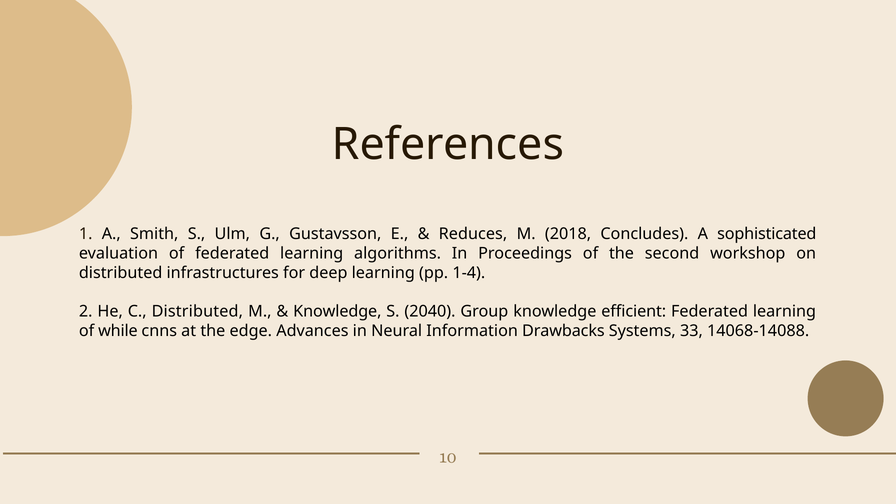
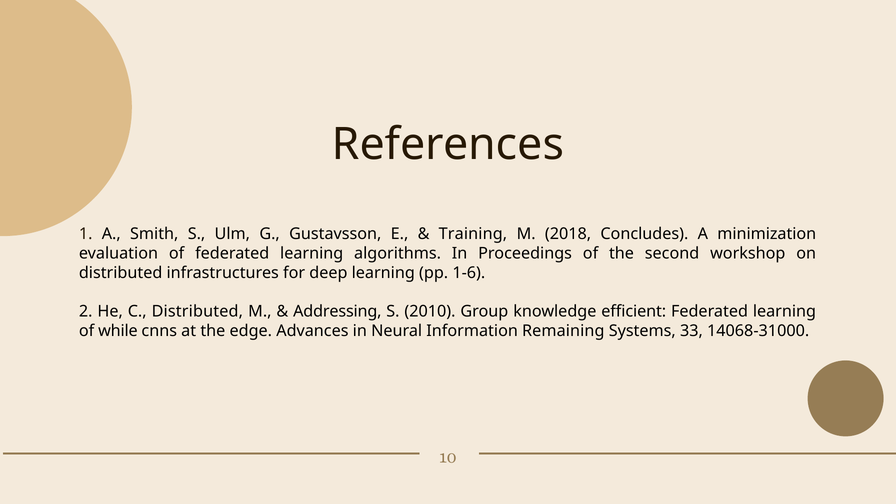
Reduces: Reduces -> Training (473, 234)
sophisticated: sophisticated -> minimization (767, 234)
1-4: 1-4 -> 1-6 (469, 273)
Knowledge: Knowledge -> Addressing (337, 312)
2040: 2040 -> 2010 (430, 312)
Drawbacks: Drawbacks -> Remaining (563, 331)
14068-14088: 14068-14088 -> 14068-31000 (758, 331)
